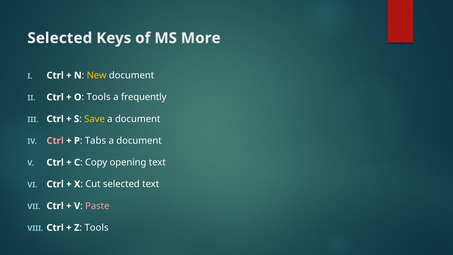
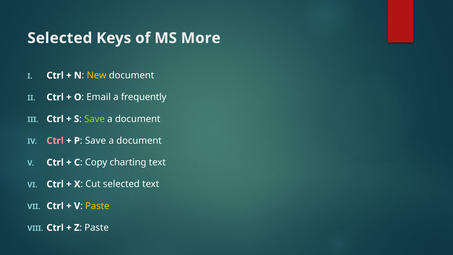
Tools: Tools -> Email (99, 97)
Save colour: yellow -> light green (95, 119)
Tabs: Tabs -> Save (95, 141)
opening: opening -> charting (128, 162)
Paste colour: pink -> yellow (97, 206)
Tools: Tools -> Paste (97, 228)
